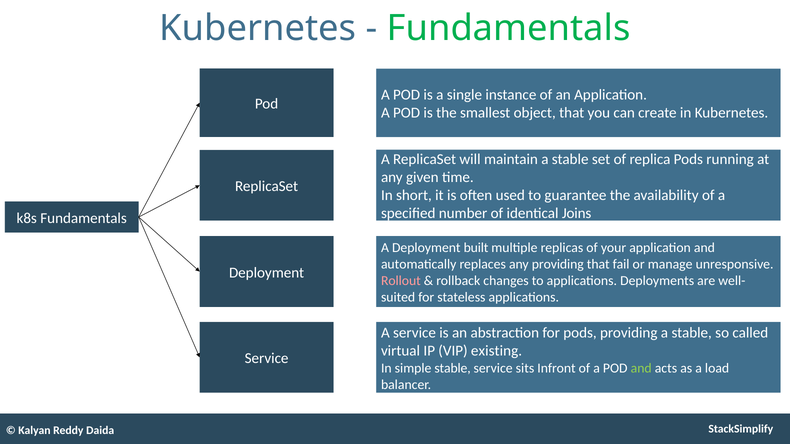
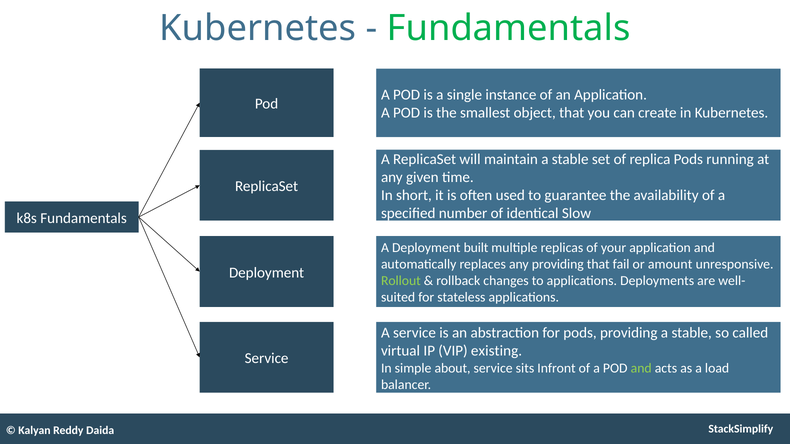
Joins: Joins -> Slow (576, 213)
manage: manage -> amount (670, 264)
Rollout colour: pink -> light green (401, 281)
simple stable: stable -> about (452, 368)
